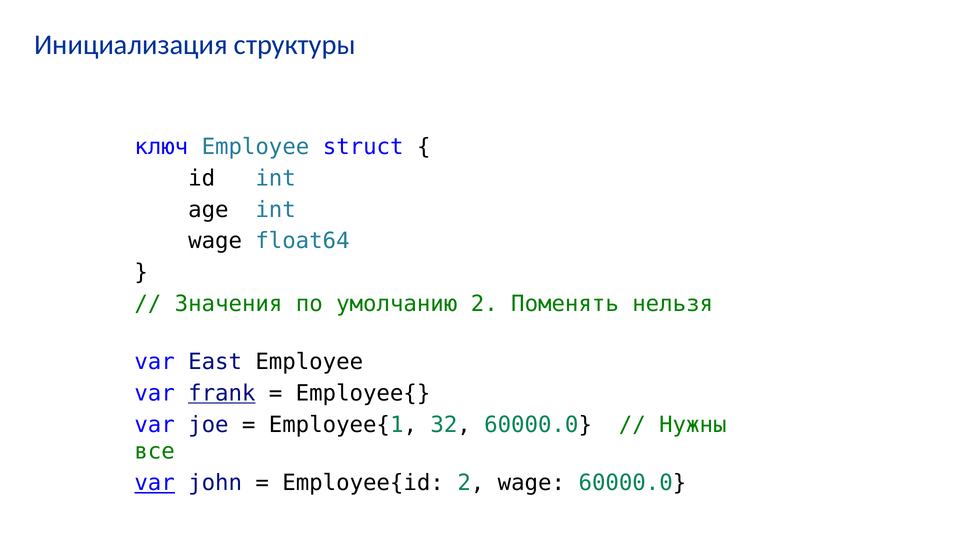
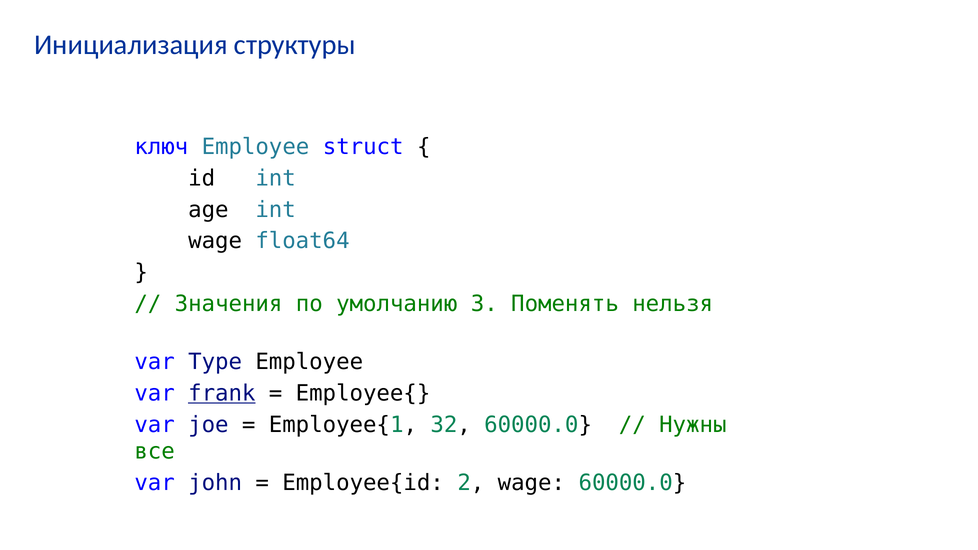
умолчанию 2: 2 -> 3 (484, 304)
East: East -> Type (215, 362)
var underline: present -> none (155, 483)
